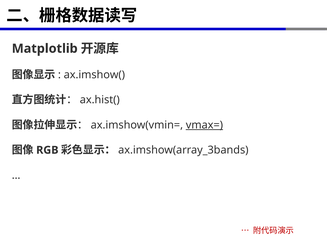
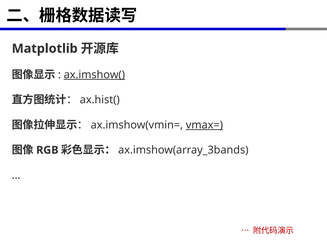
ax.imshow( underline: none -> present (94, 74)
